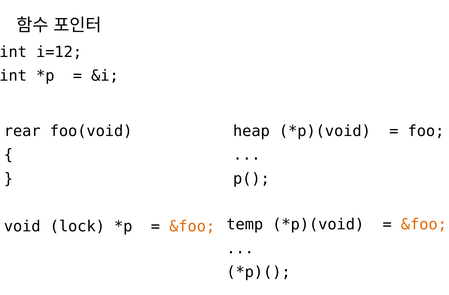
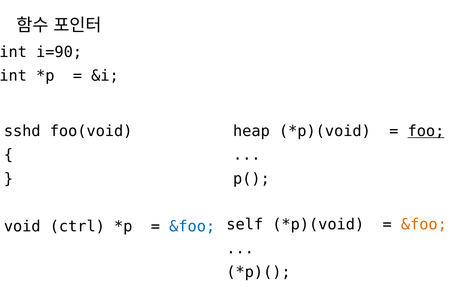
i=12: i=12 -> i=90 (59, 52)
rear: rear -> sshd (22, 131)
foo underline: none -> present (426, 131)
temp: temp -> self (245, 224)
lock: lock -> ctrl (77, 226)
&foo colour: orange -> blue (192, 226)
